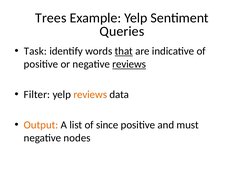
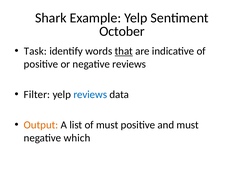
Trees: Trees -> Shark (51, 18)
Queries: Queries -> October (122, 31)
reviews underline: present -> none (129, 64)
reviews colour: orange -> blue (90, 95)
of since: since -> must (107, 125)
nodes: nodes -> which (77, 138)
